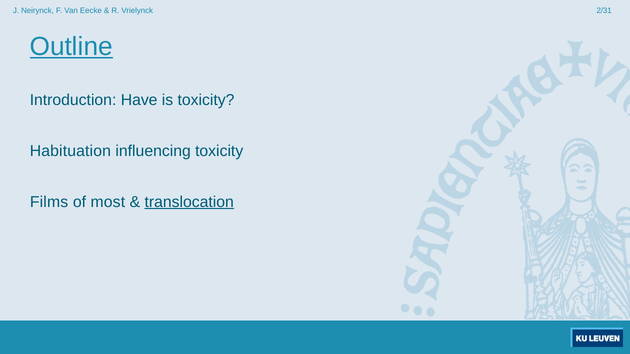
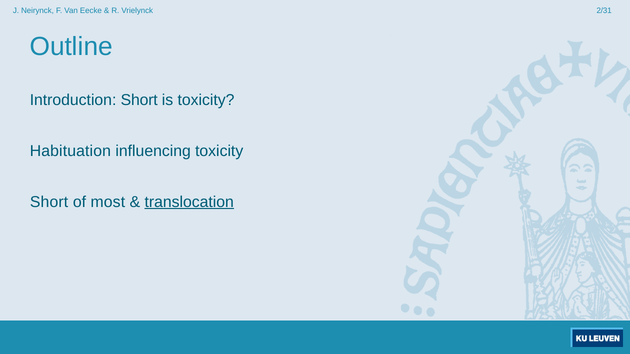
Outline underline: present -> none (71, 46)
Introduction Have: Have -> Short (139, 100)
Films: Films -> Short (49, 202)
